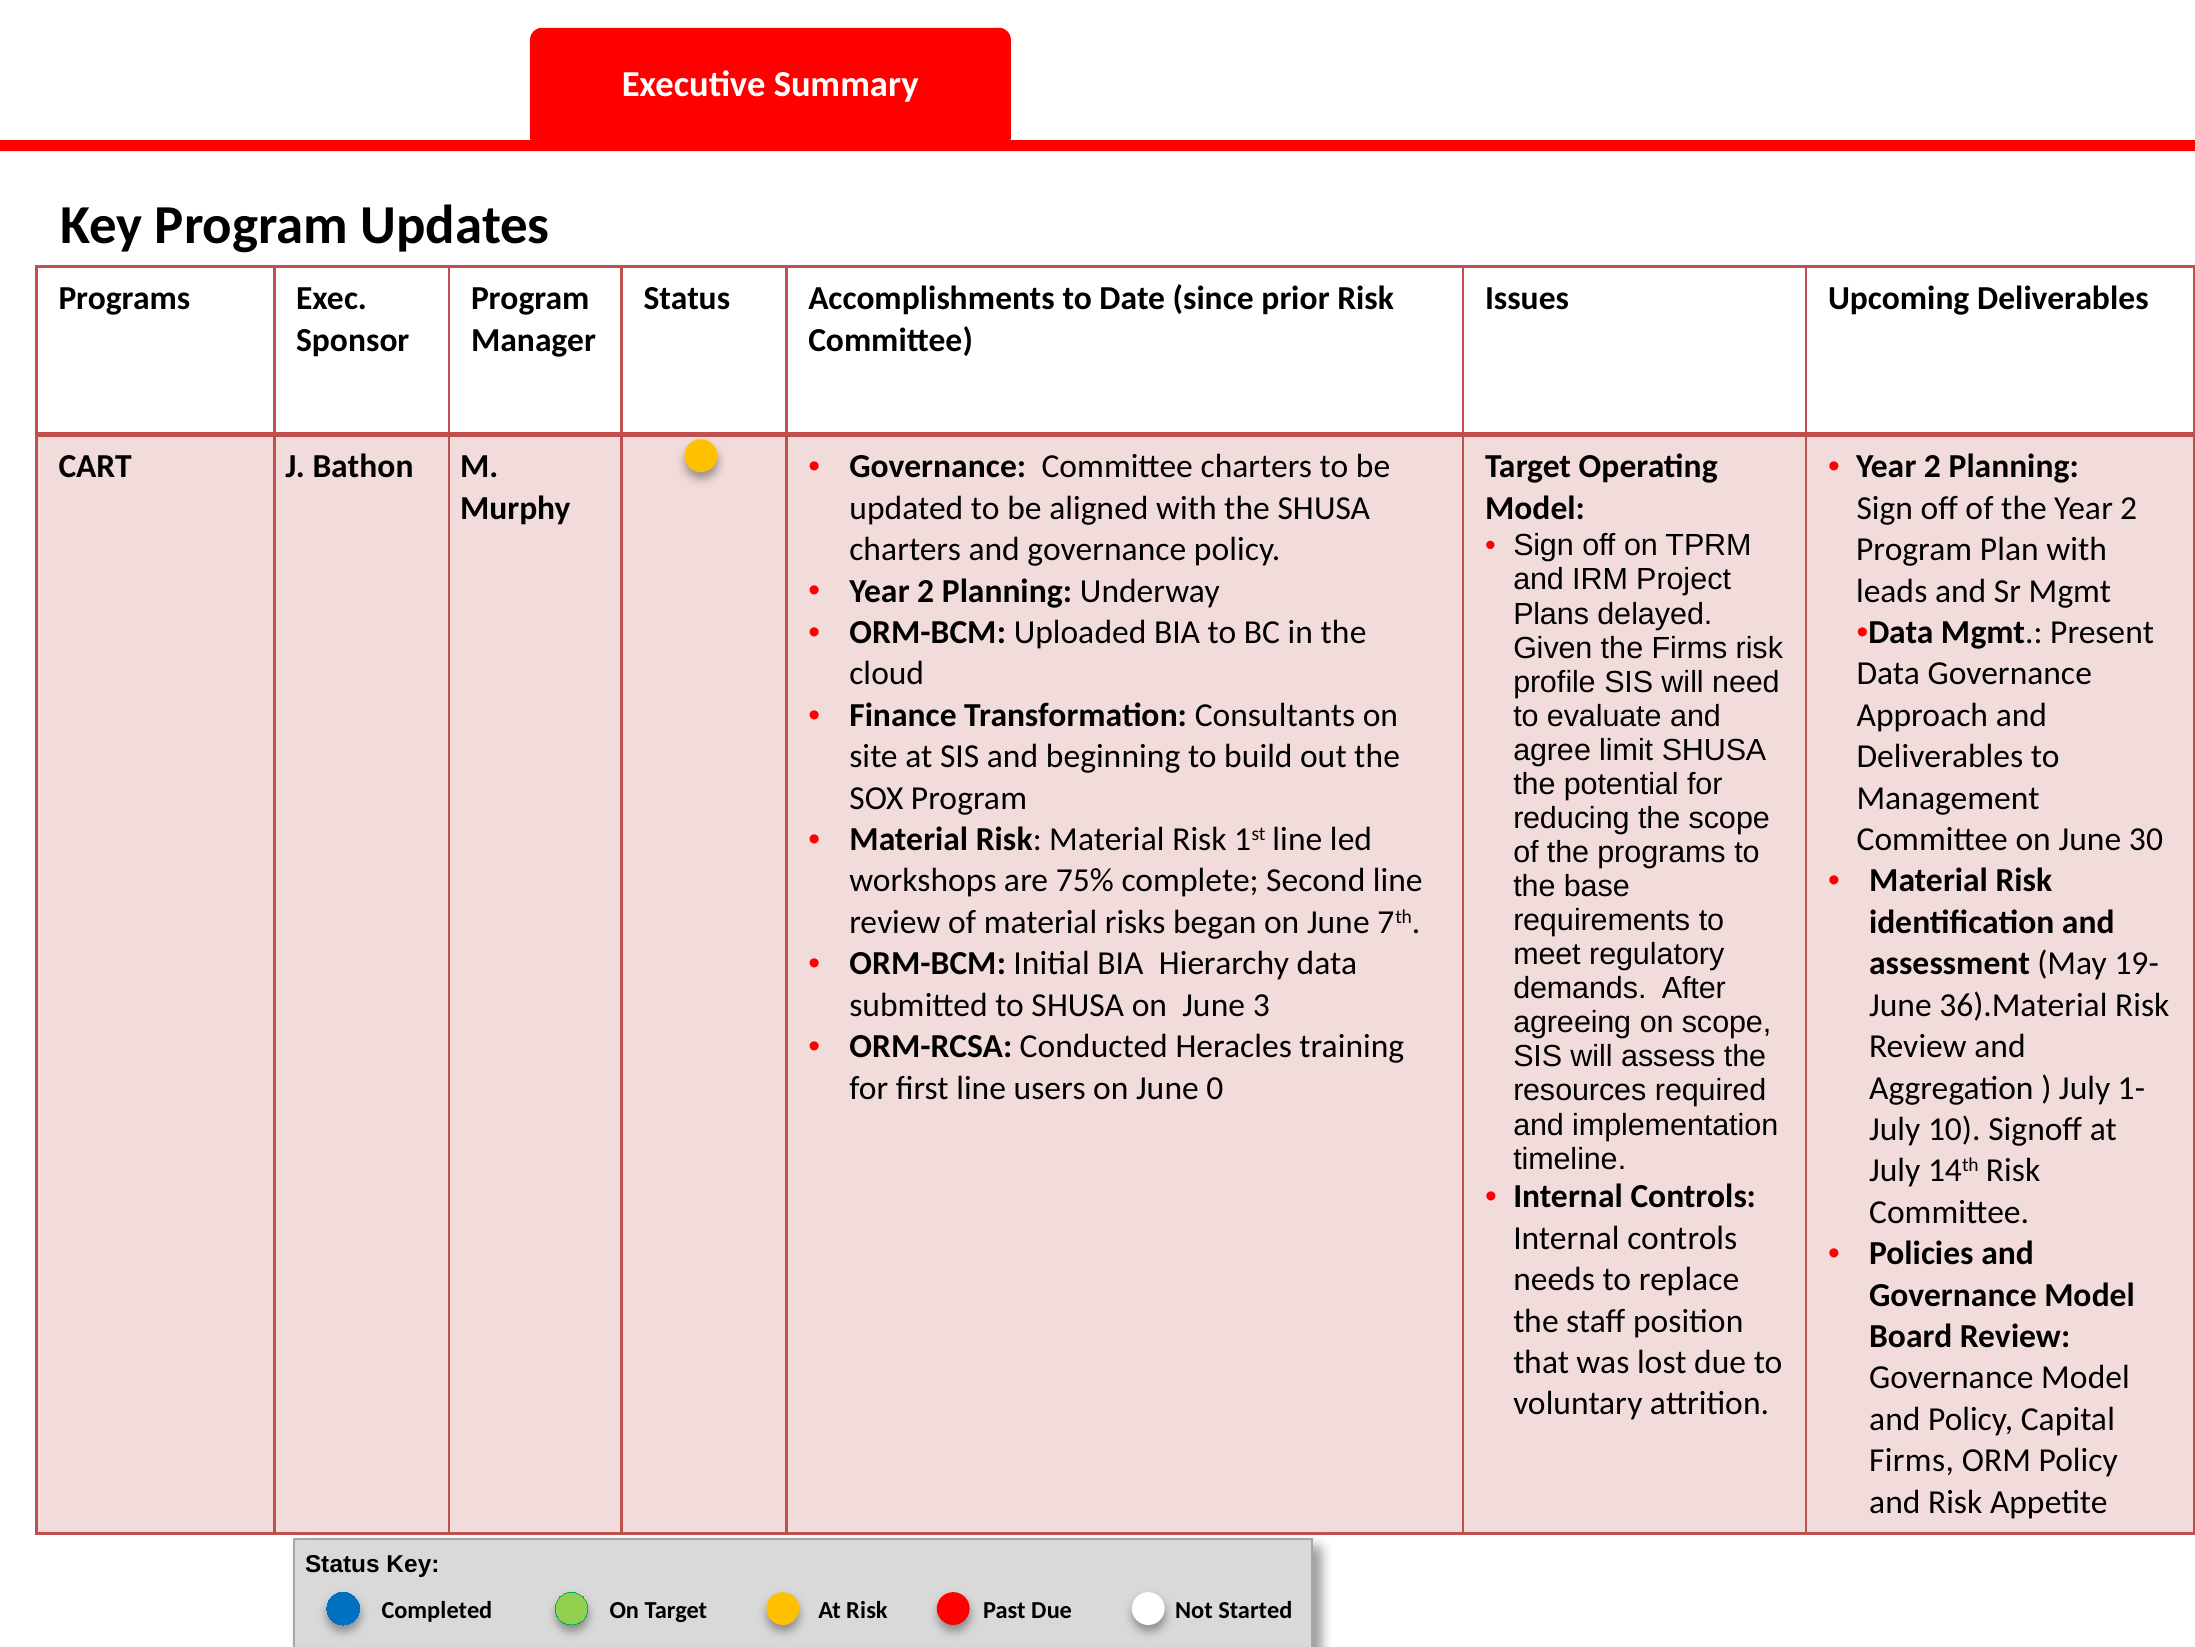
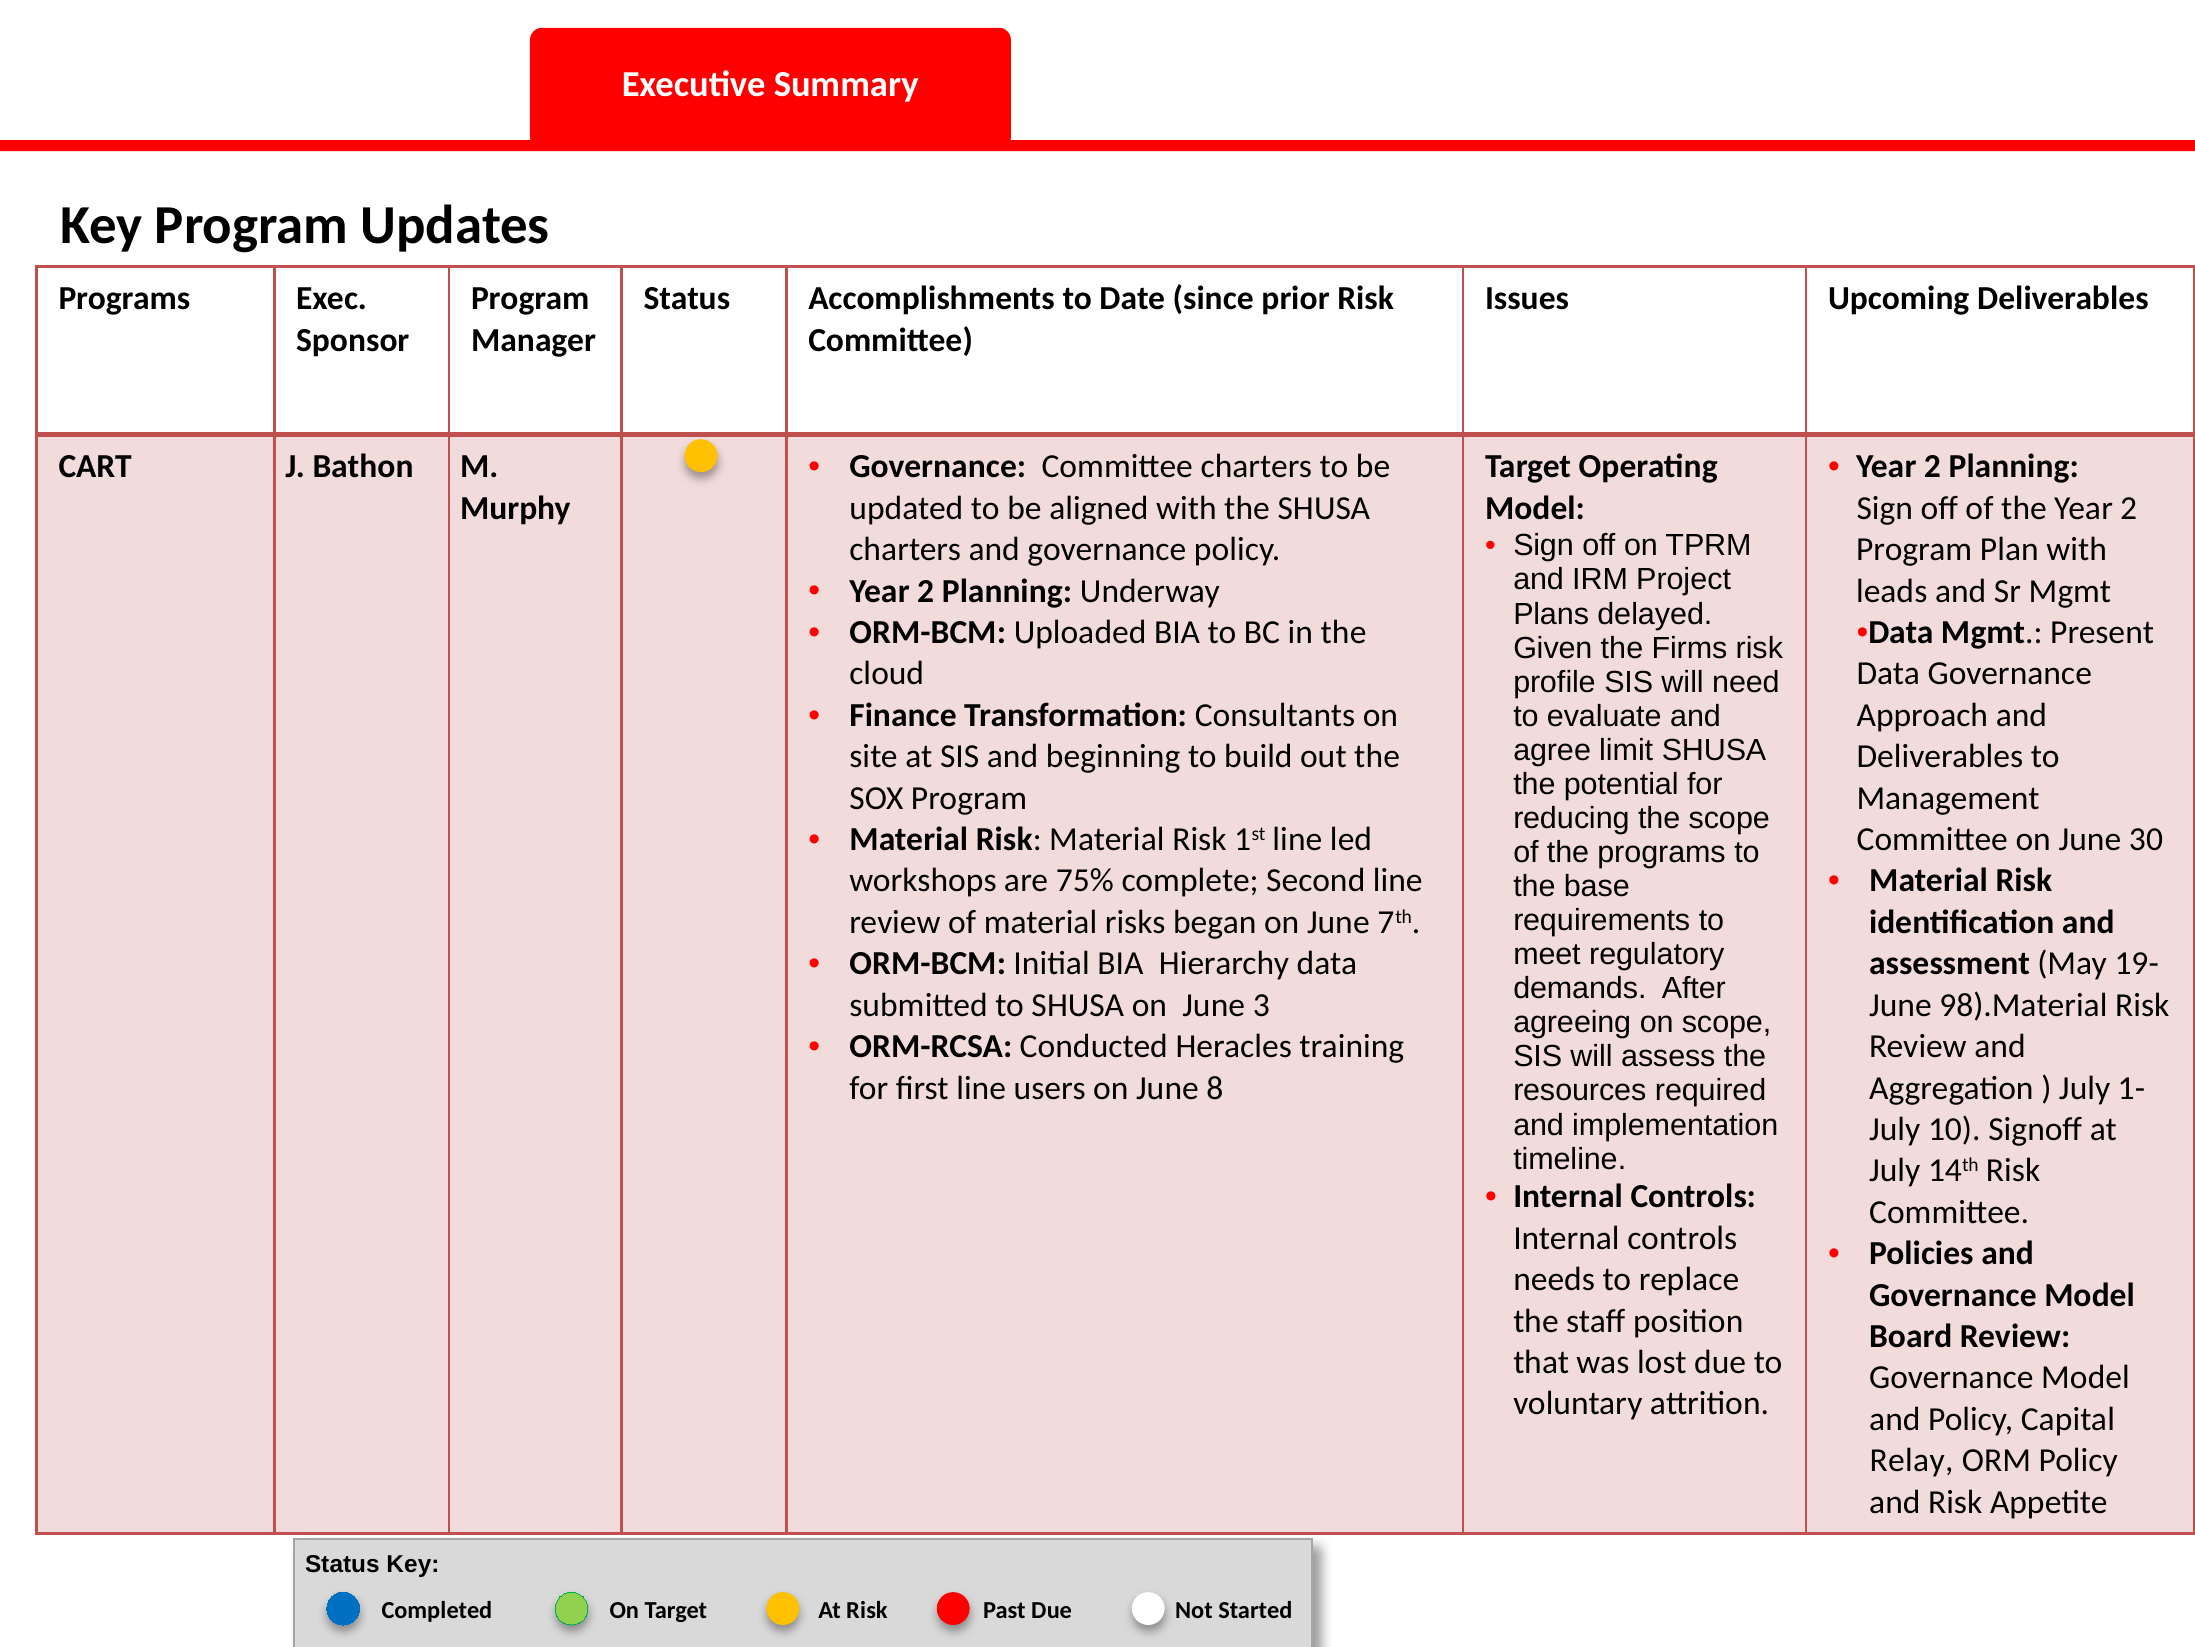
36).Material: 36).Material -> 98).Material (2023, 1005)
0: 0 -> 8 (1215, 1087)
Firms: Firms -> Relay (1912, 1460)
